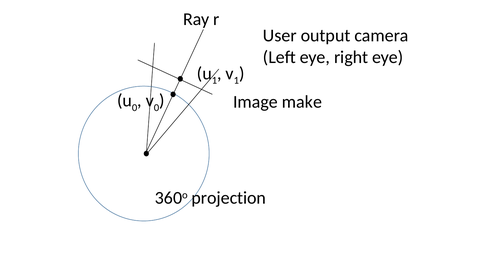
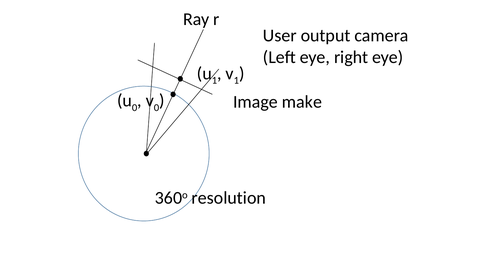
projection: projection -> resolution (229, 198)
